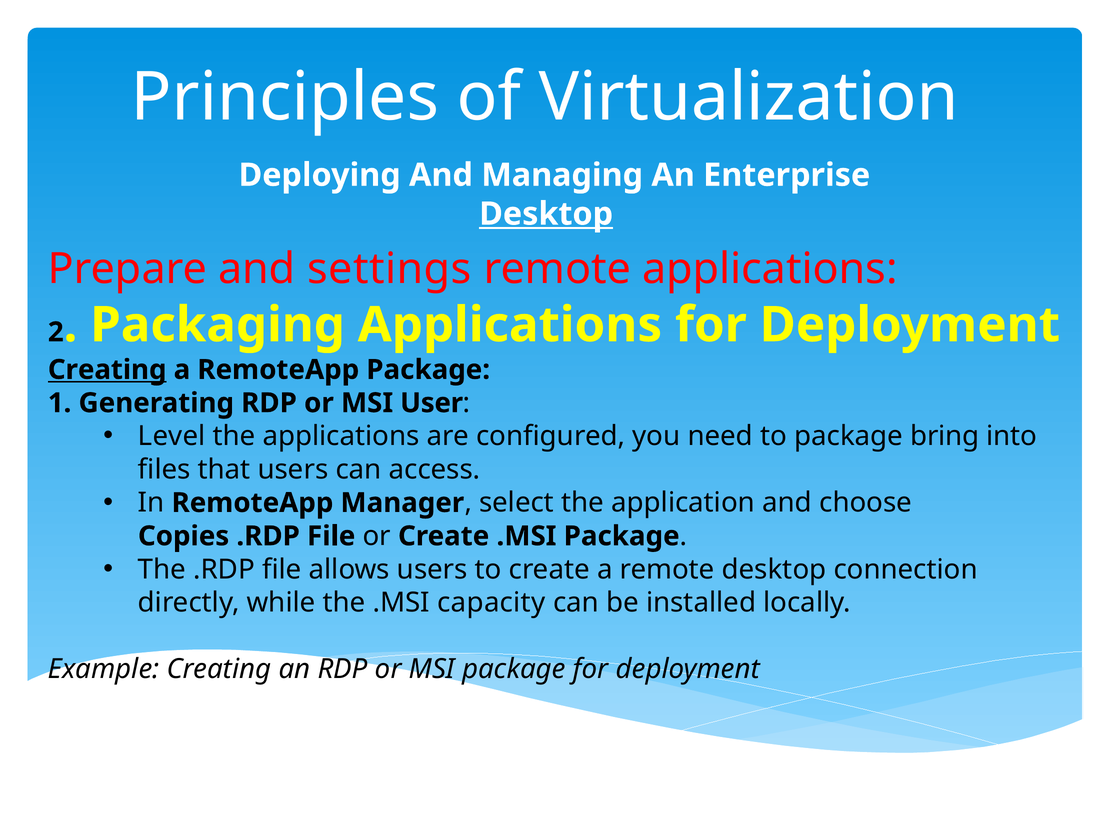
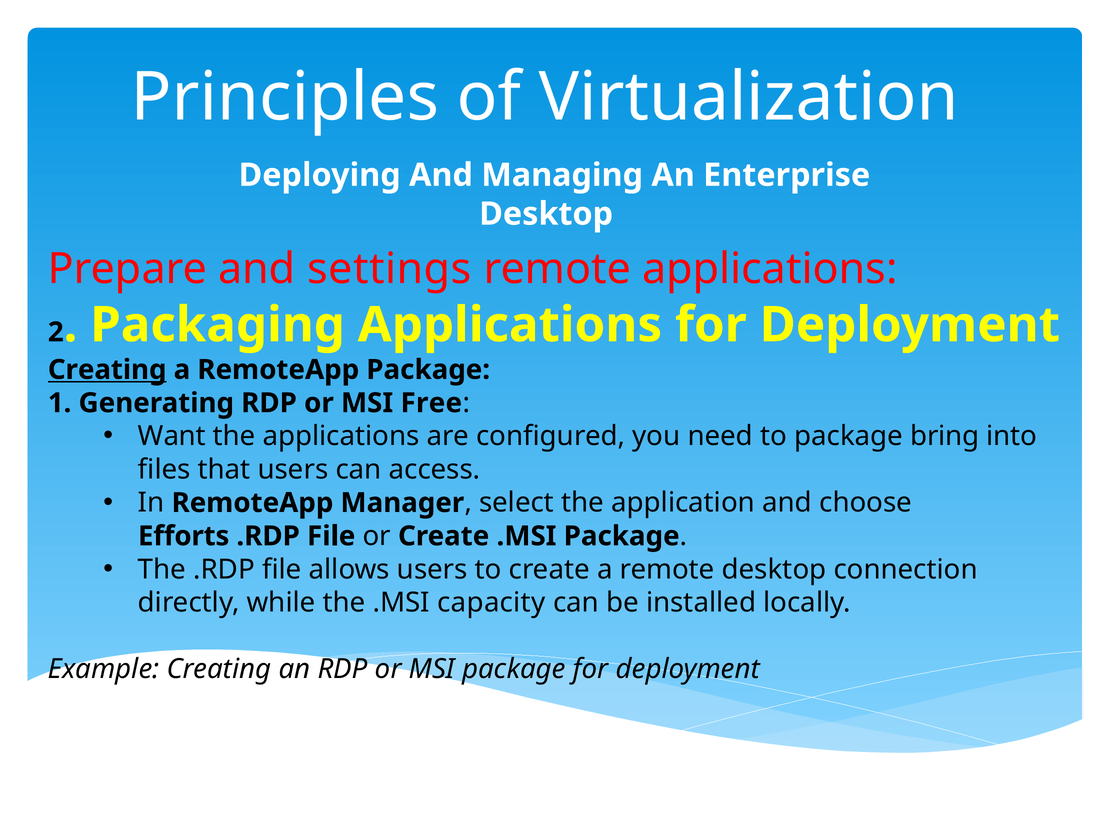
Desktop underline: present -> none (546, 214)
User: User -> Free (431, 403)
Level: Level -> Want (172, 436)
Copies: Copies -> Efforts (184, 536)
